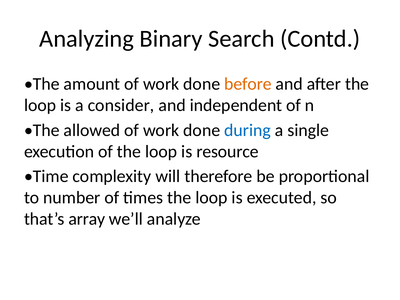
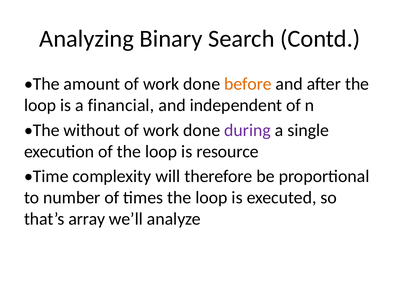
consider: consider -> financial (121, 105)
allowed: allowed -> without (92, 130)
during colour: blue -> purple (248, 130)
